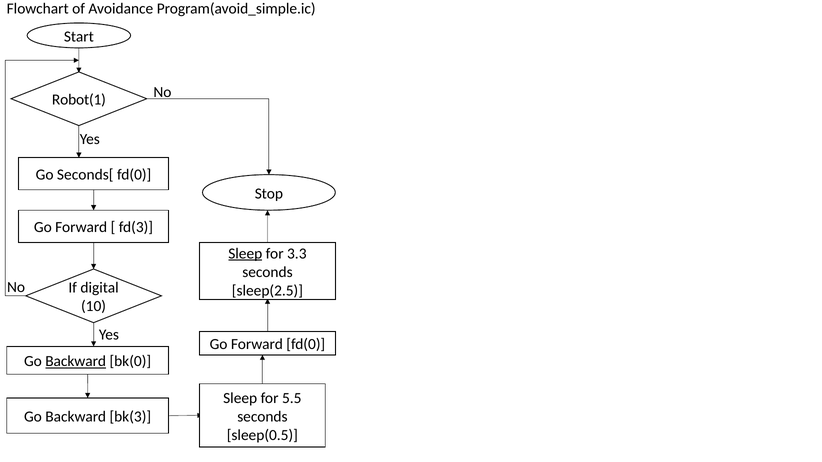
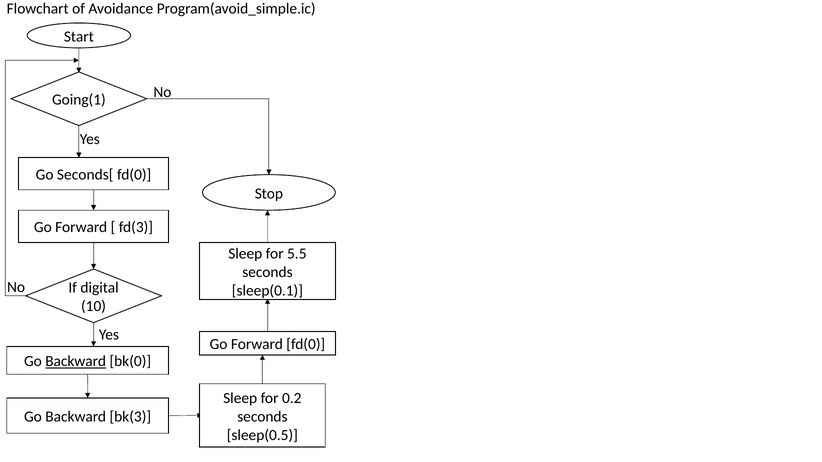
Robot(1: Robot(1 -> Going(1 (79, 100)
Sleep underline: present -> none (245, 254)
3.3: 3.3 -> 5.5 (297, 254)
sleep(2.5: sleep(2.5 -> sleep(0.1 (267, 291)
5.5: 5.5 -> 0.2 (292, 398)
